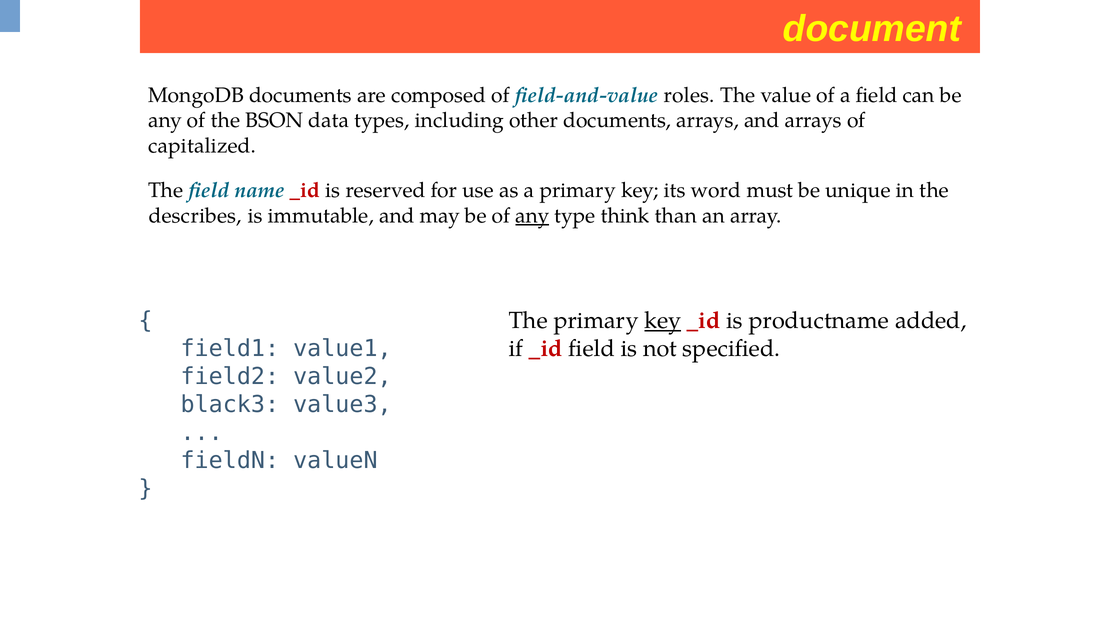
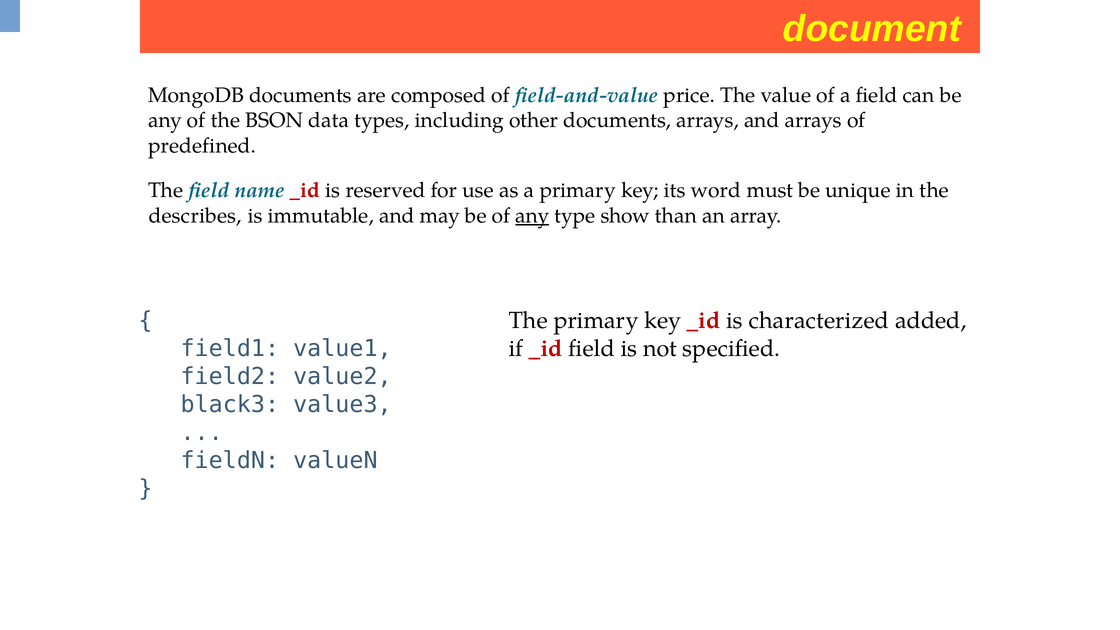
roles: roles -> price (689, 95)
capitalized: capitalized -> predefined (202, 146)
think: think -> show (625, 216)
key underline: present -> none (663, 321)
productname: productname -> characterized (819, 321)
